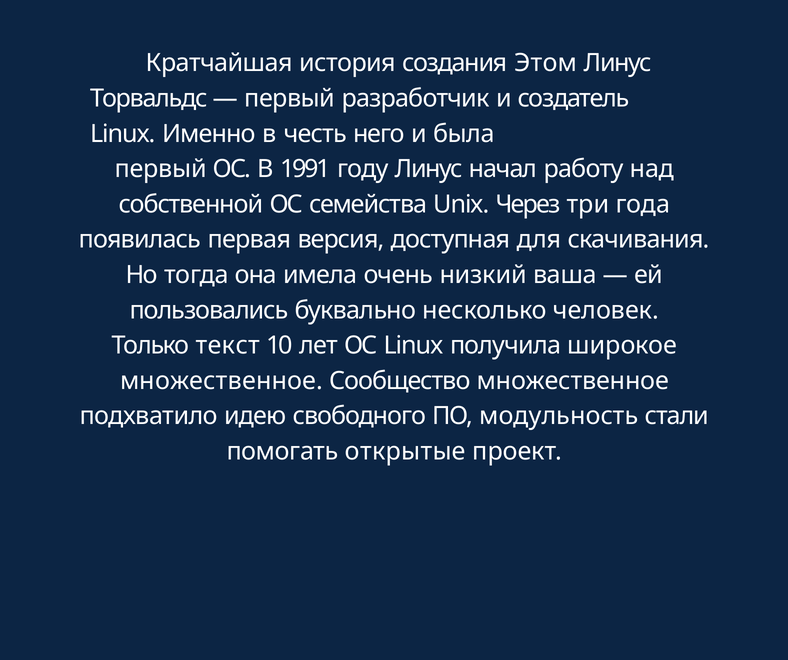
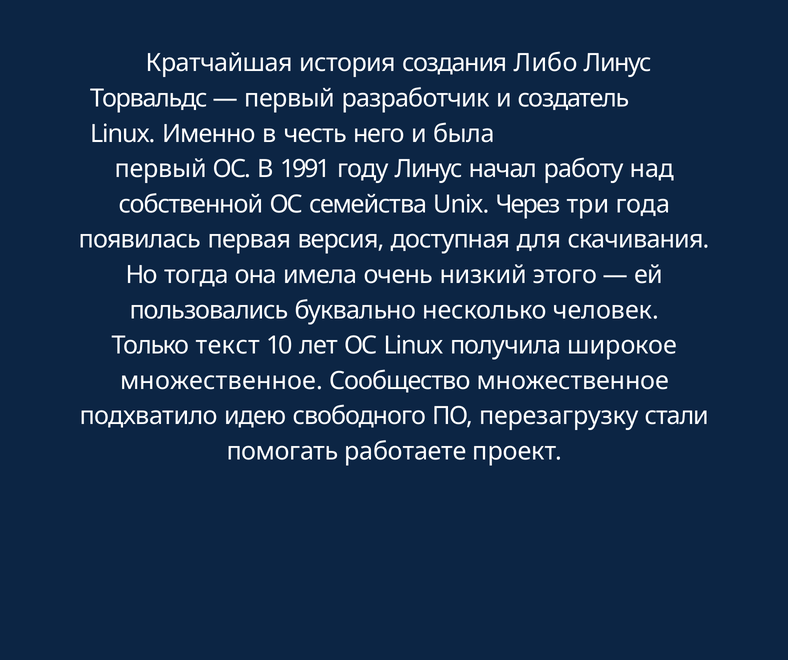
Этом: Этом -> Либо (546, 63)
ваша: ваша -> этого (565, 275)
модульность: модульность -> перезагрузку (559, 416)
открытые: открытые -> работаете (406, 452)
